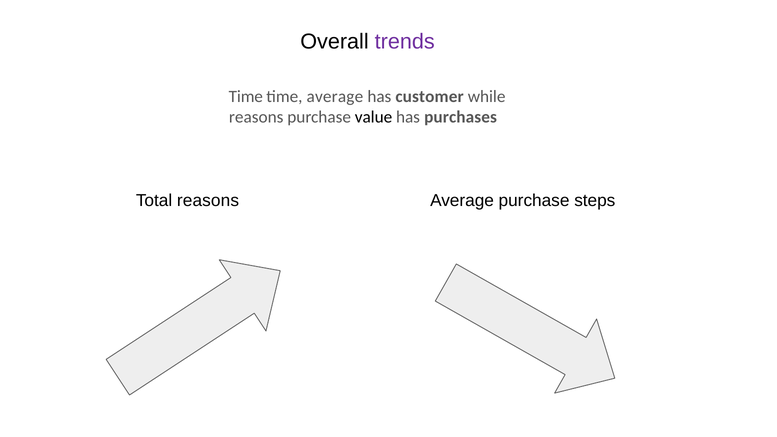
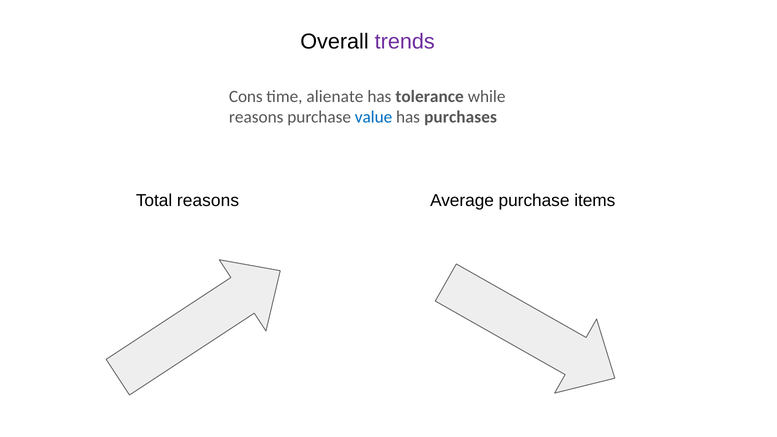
Time: Time -> Cons (246, 96)
time average: average -> alienate (335, 96)
customer: customer -> tolerance (430, 96)
value colour: black -> blue (374, 117)
steps: steps -> items (595, 201)
